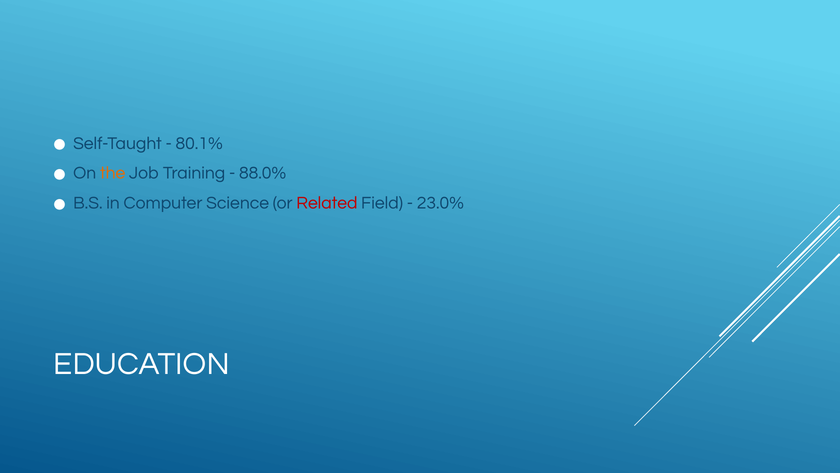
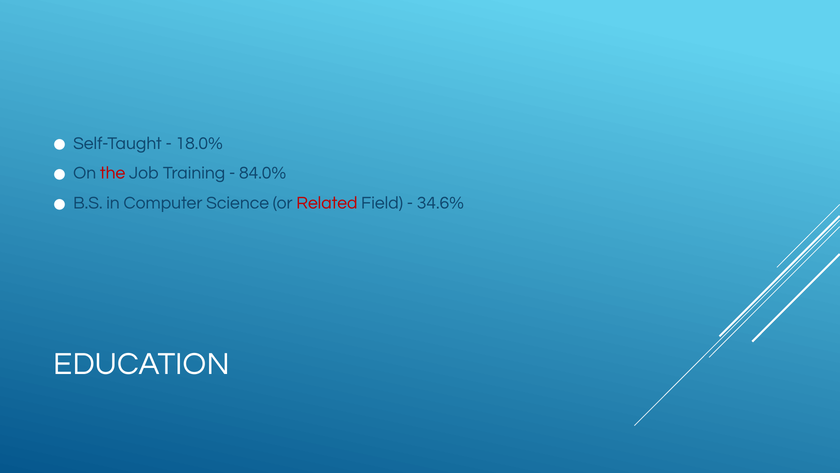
80.1%: 80.1% -> 18.0% (199, 143)
the colour: orange -> red (113, 173)
88.0%: 88.0% -> 84.0% (263, 173)
23.0%: 23.0% -> 34.6% (440, 203)
